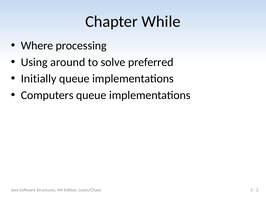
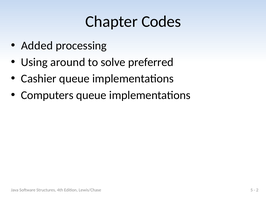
While: While -> Codes (161, 22)
Where: Where -> Added (37, 46)
Initially: Initially -> Cashier (39, 79)
